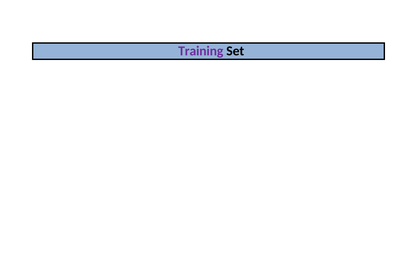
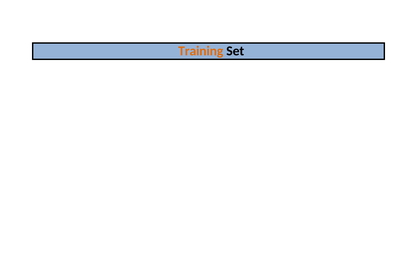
Training colour: purple -> orange (201, 51)
